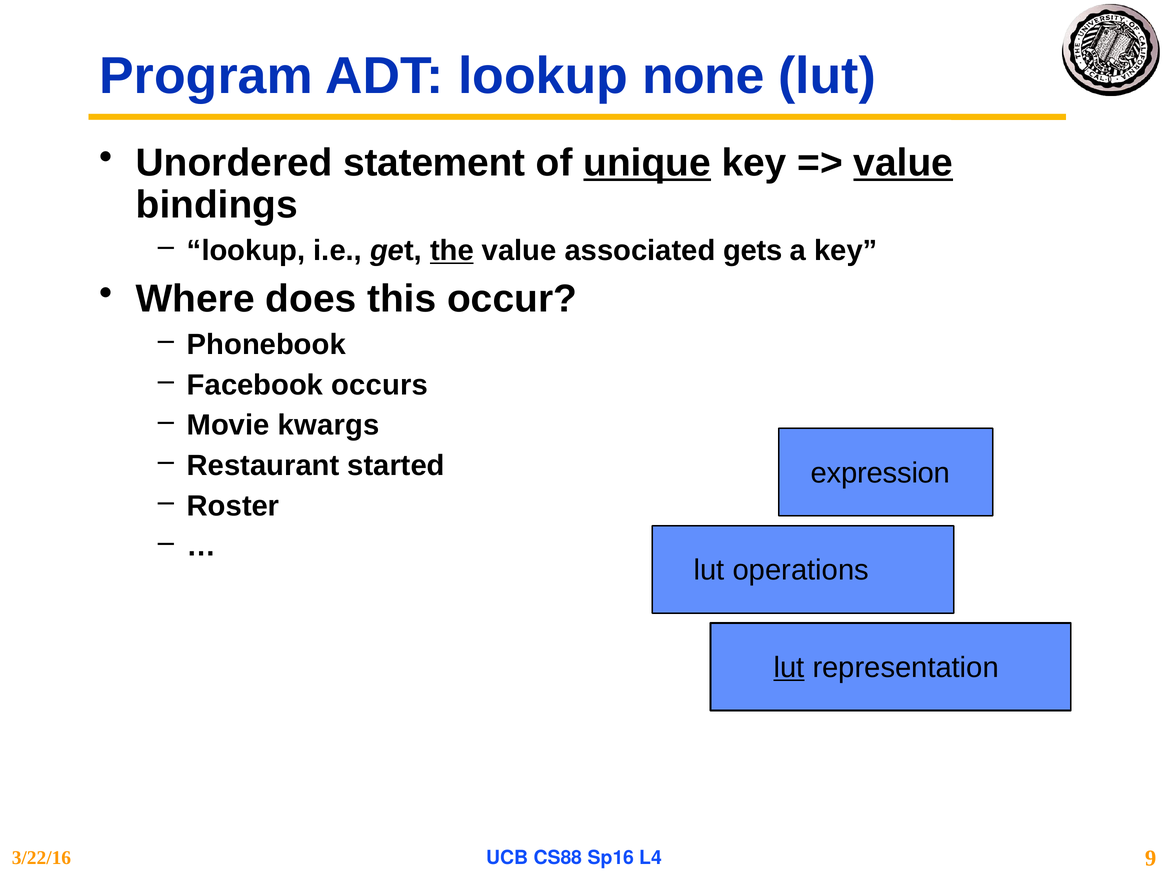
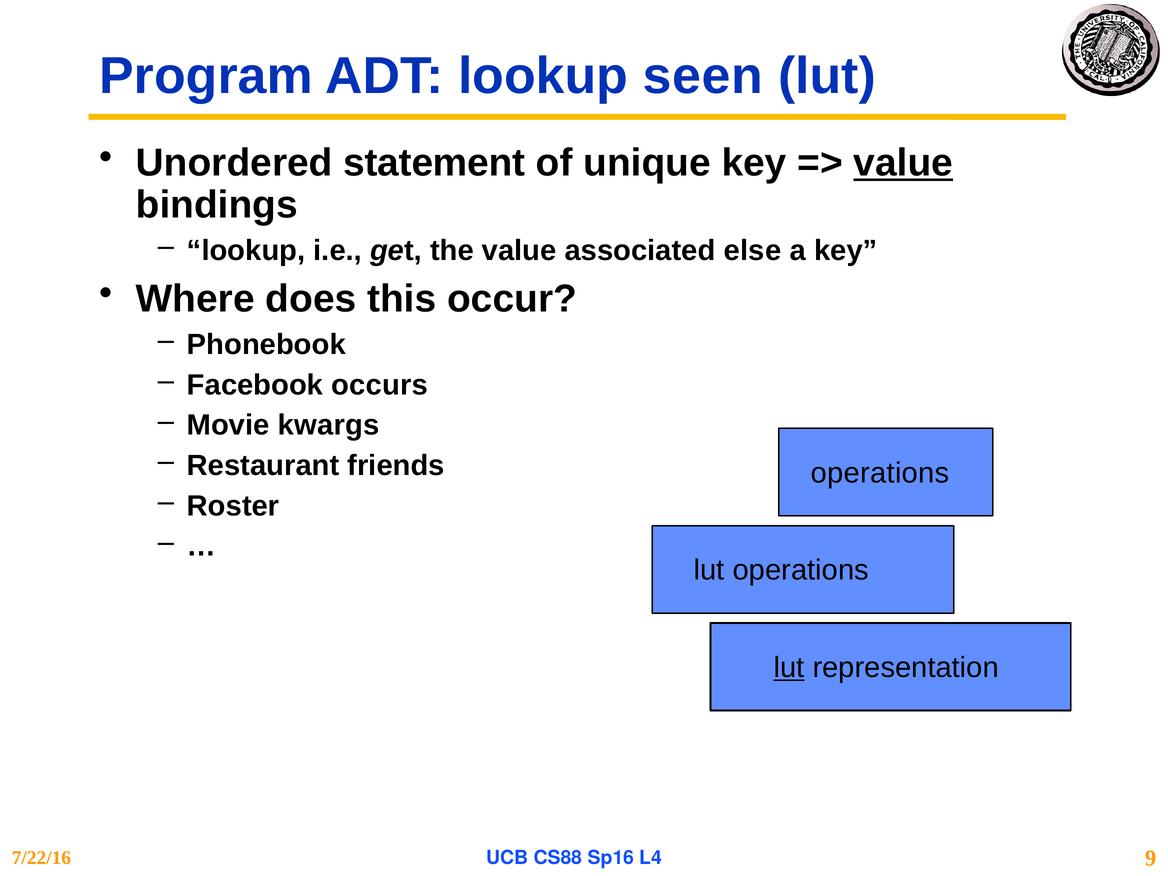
none: none -> seen (703, 76)
unique underline: present -> none (647, 163)
the underline: present -> none (452, 251)
gets: gets -> else (752, 251)
started: started -> friends (396, 466)
expression: expression -> operations (880, 473)
3/22/16: 3/22/16 -> 7/22/16 (41, 858)
